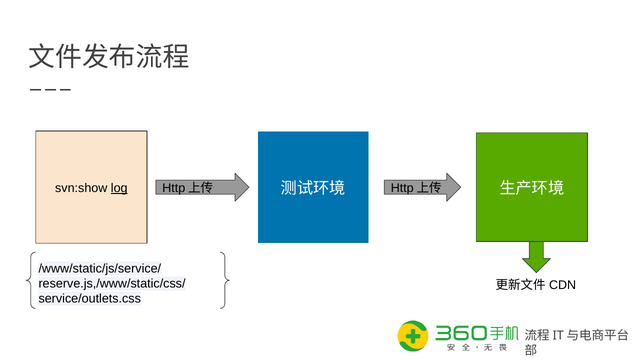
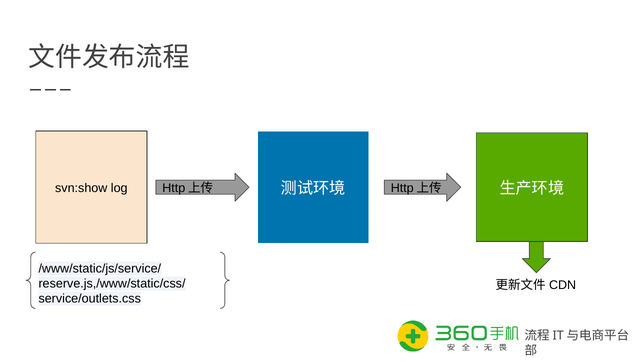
log underline: present -> none (119, 188)
